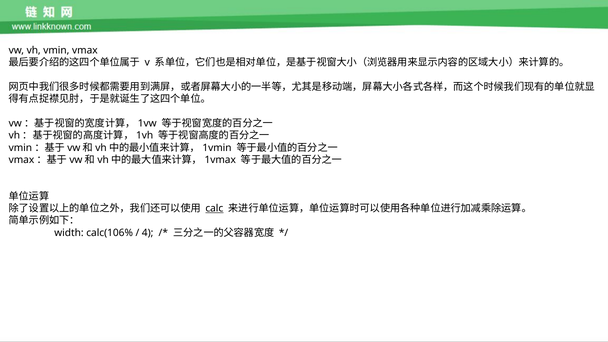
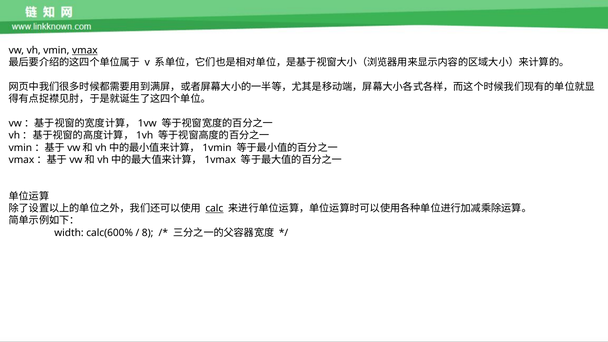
vmax underline: none -> present (85, 50)
calc(106%: calc(106% -> calc(600% (110, 233)
4: 4 -> 8 (148, 233)
